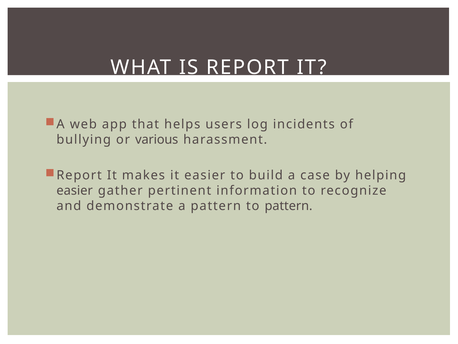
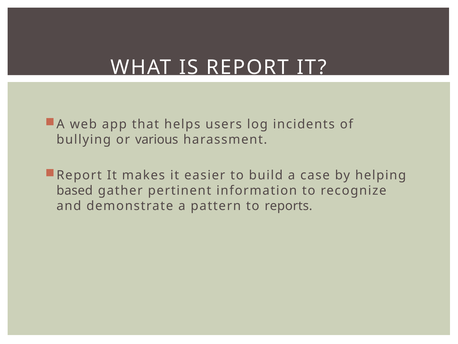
easier: easier -> based (75, 190)
to pattern: pattern -> reports (288, 206)
